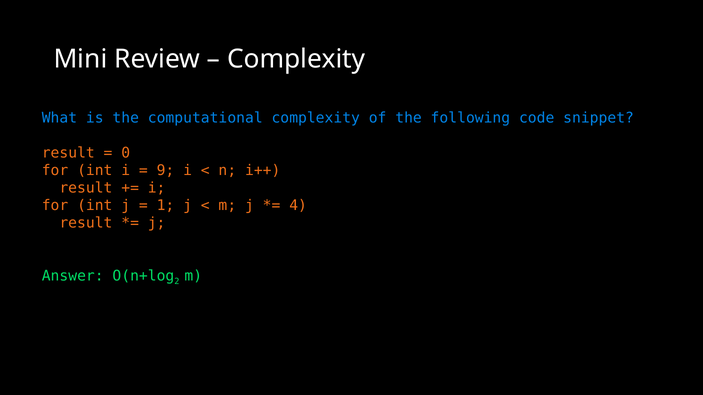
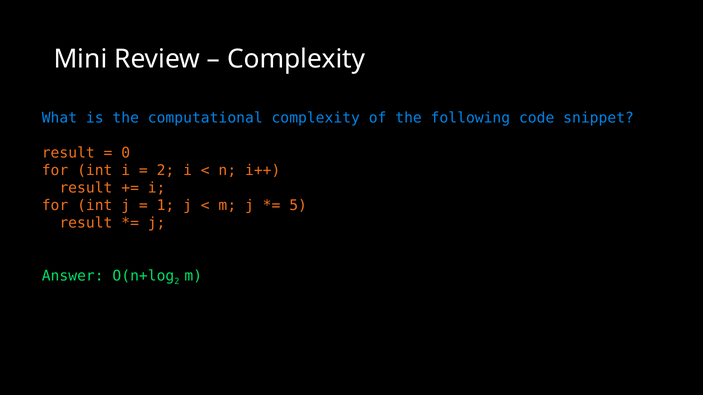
9: 9 -> 2 (165, 171)
4: 4 -> 5 (298, 206)
